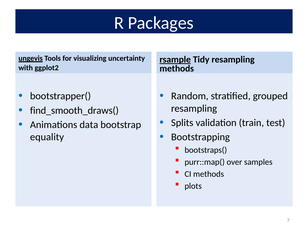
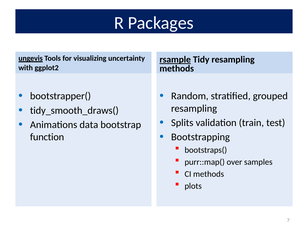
find_smooth_draws(: find_smooth_draws( -> tidy_smooth_draws( (74, 110)
equality: equality -> function (47, 137)
